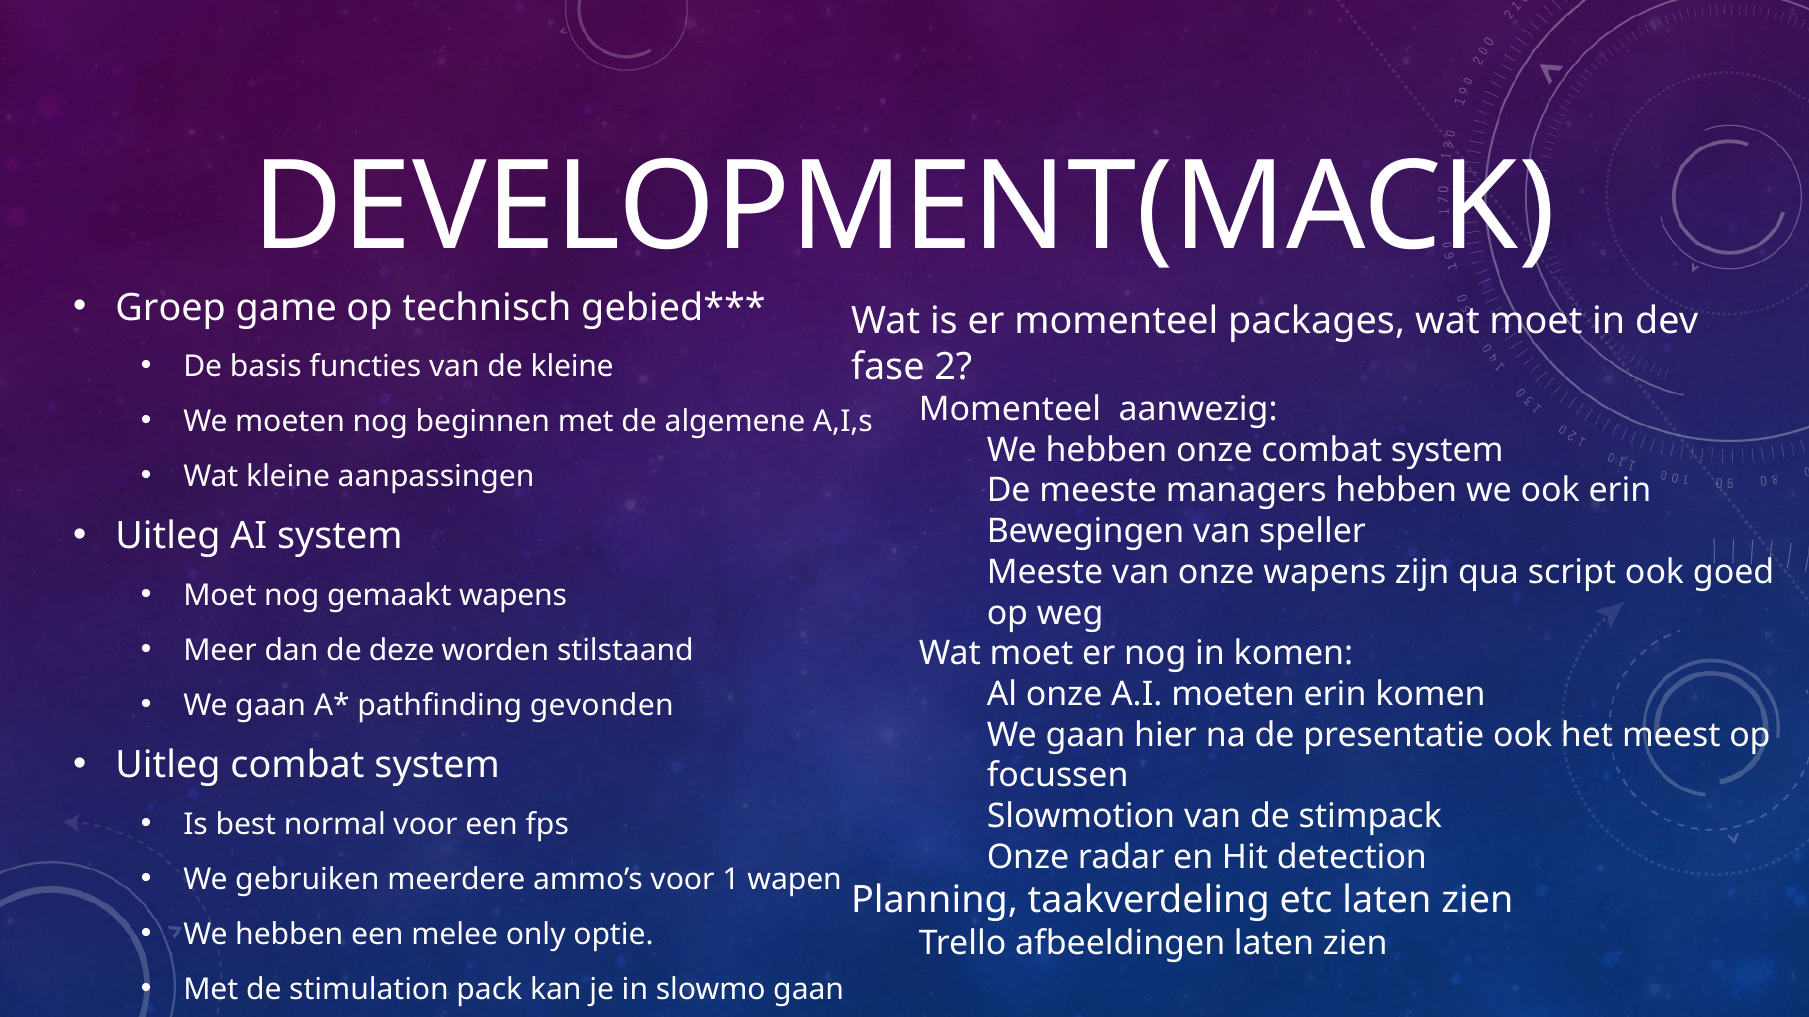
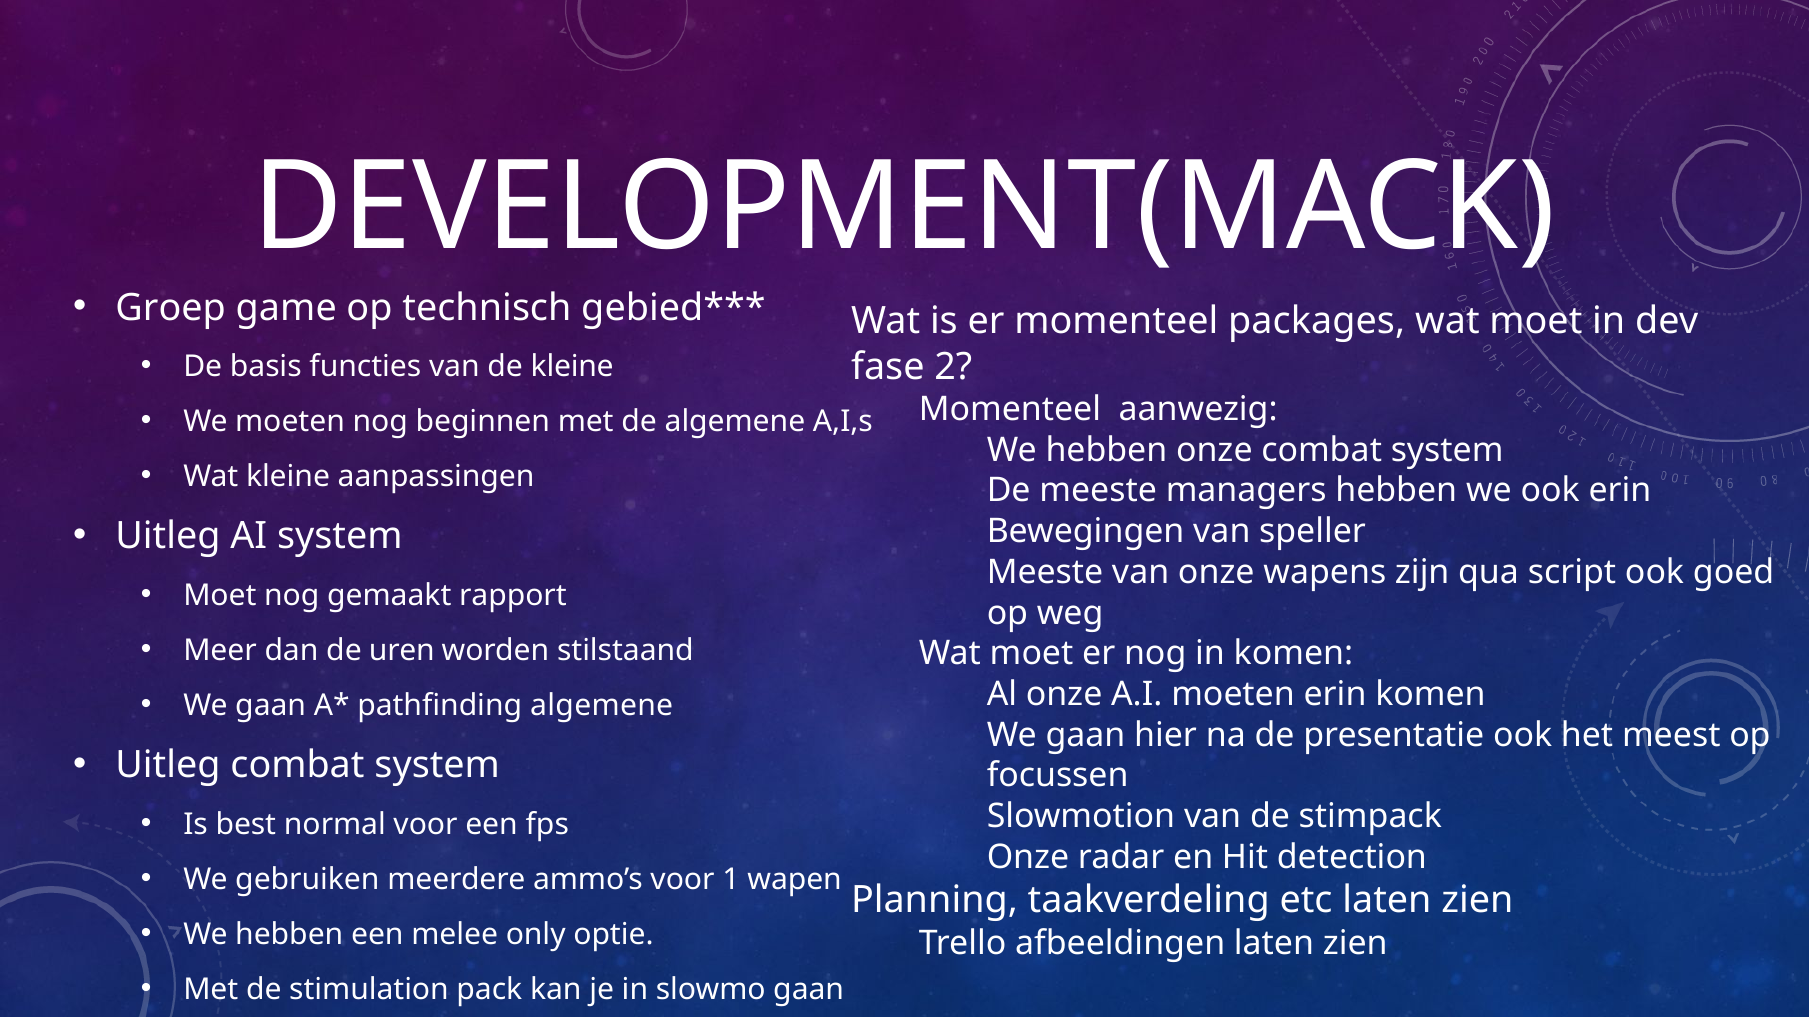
gemaakt wapens: wapens -> rapport (513, 596)
deze: deze -> uren (402, 651)
pathfinding gevonden: gevonden -> algemene (602, 706)
